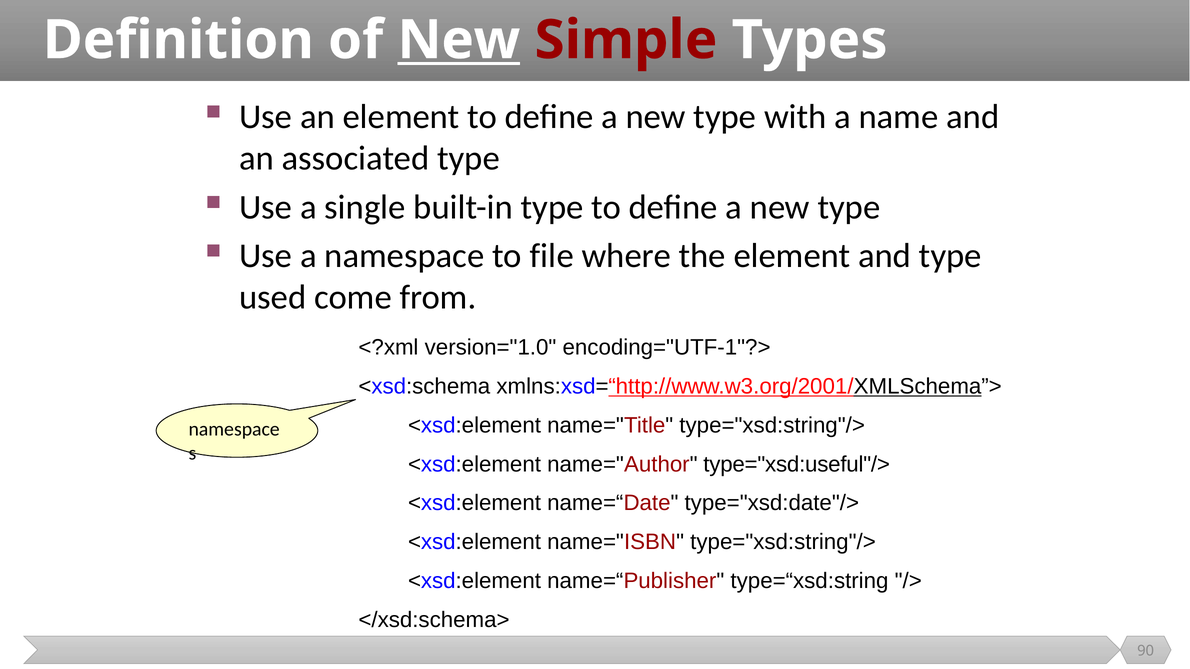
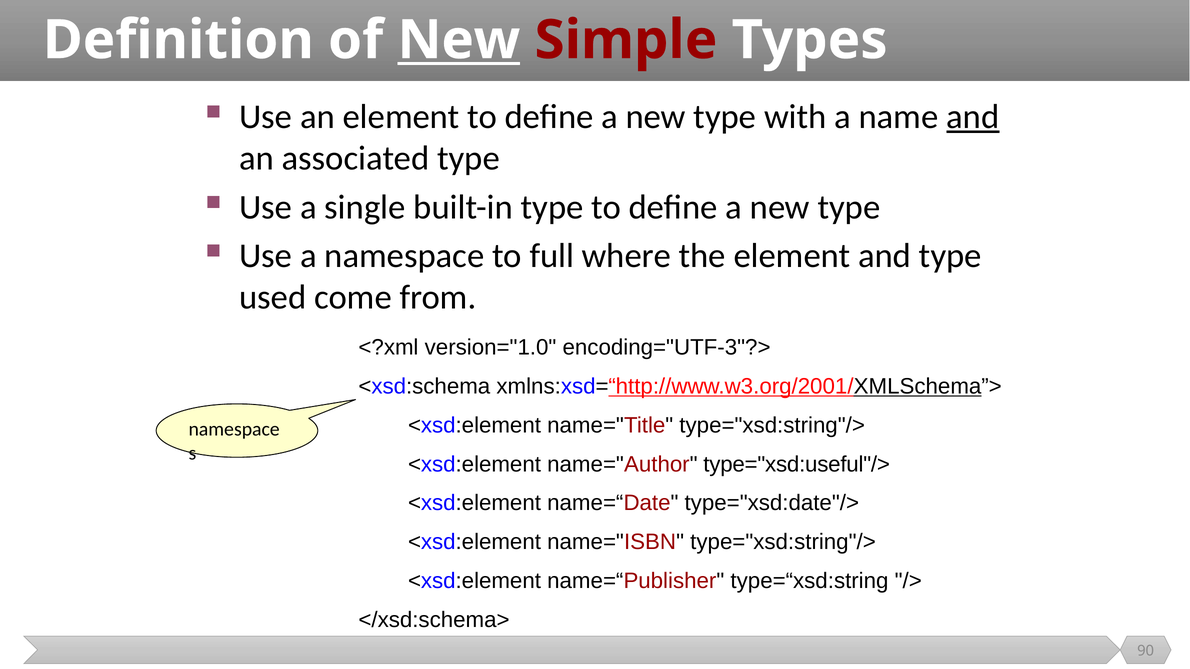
and underline: none -> present (973, 117)
file: file -> full (552, 256)
encoding="UTF-1"?>: encoding="UTF-1"?> -> encoding="UTF-3"?> (667, 348)
